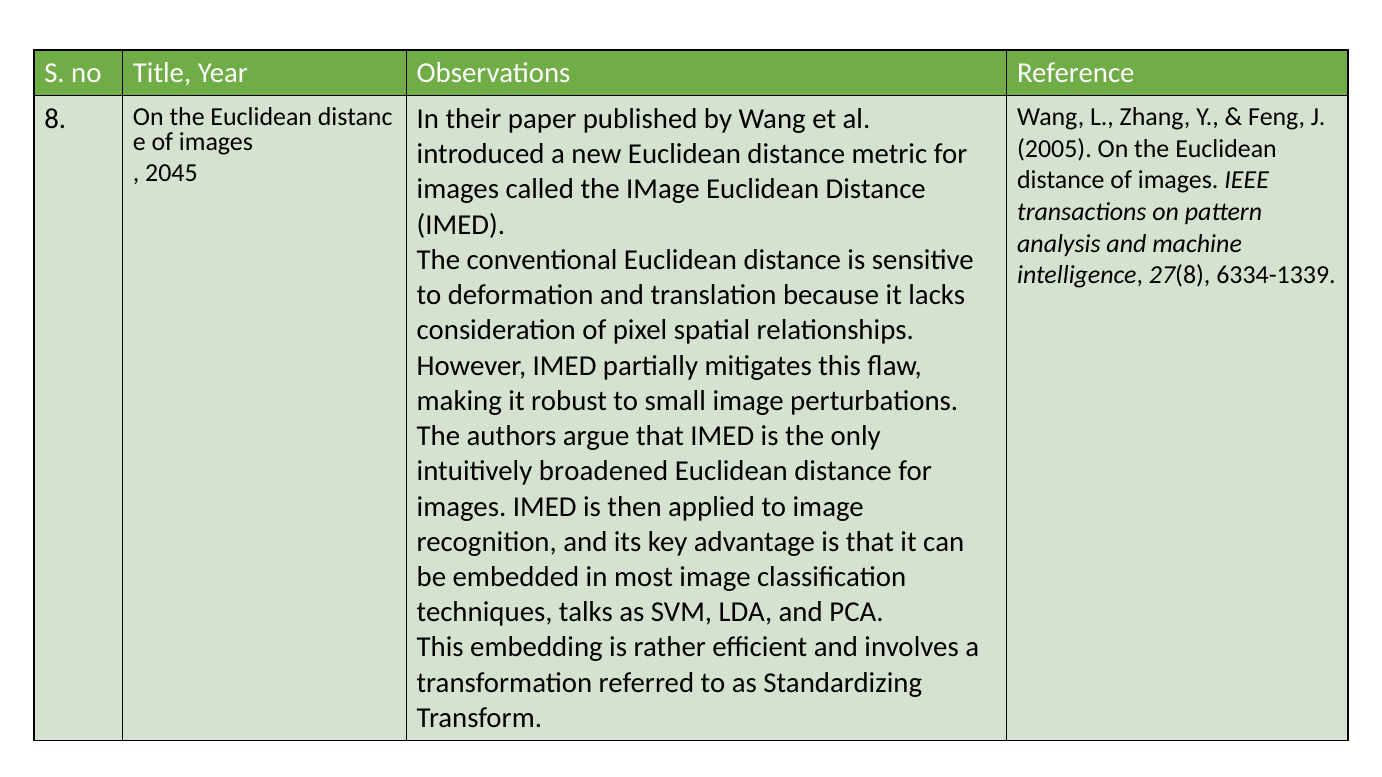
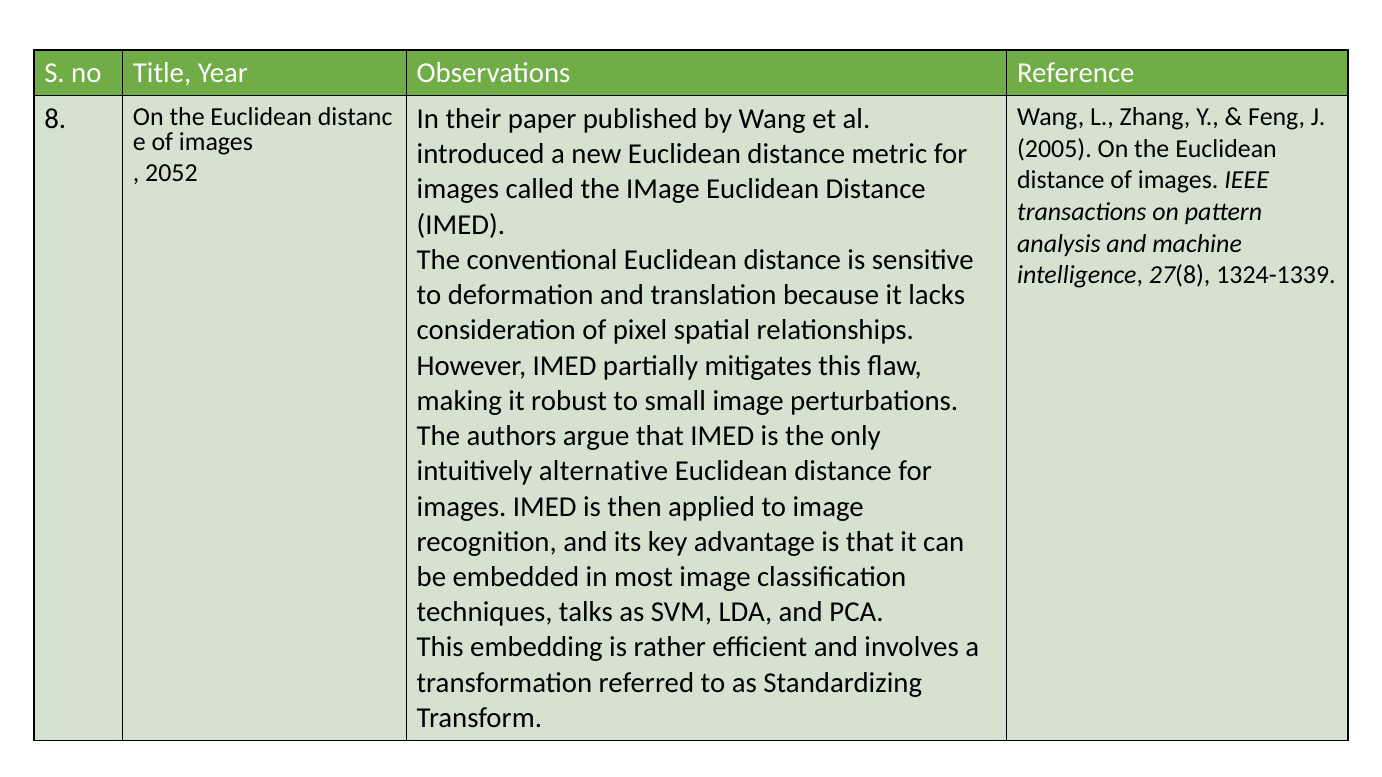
2045: 2045 -> 2052 (171, 173)
6334-1339: 6334-1339 -> 1324-1339 (1276, 275)
broadened: broadened -> alternative (604, 471)
